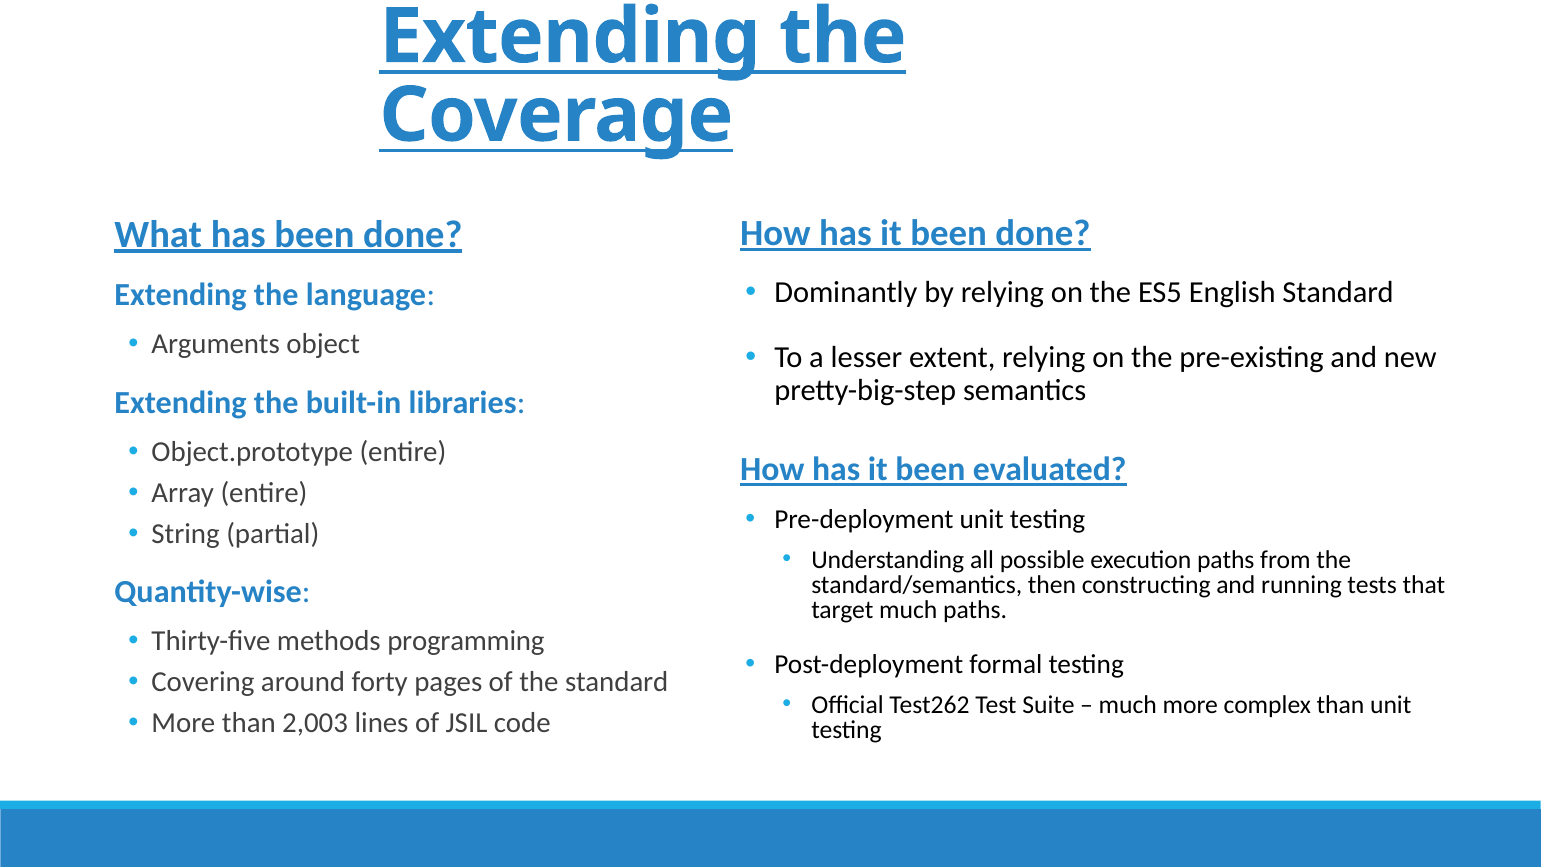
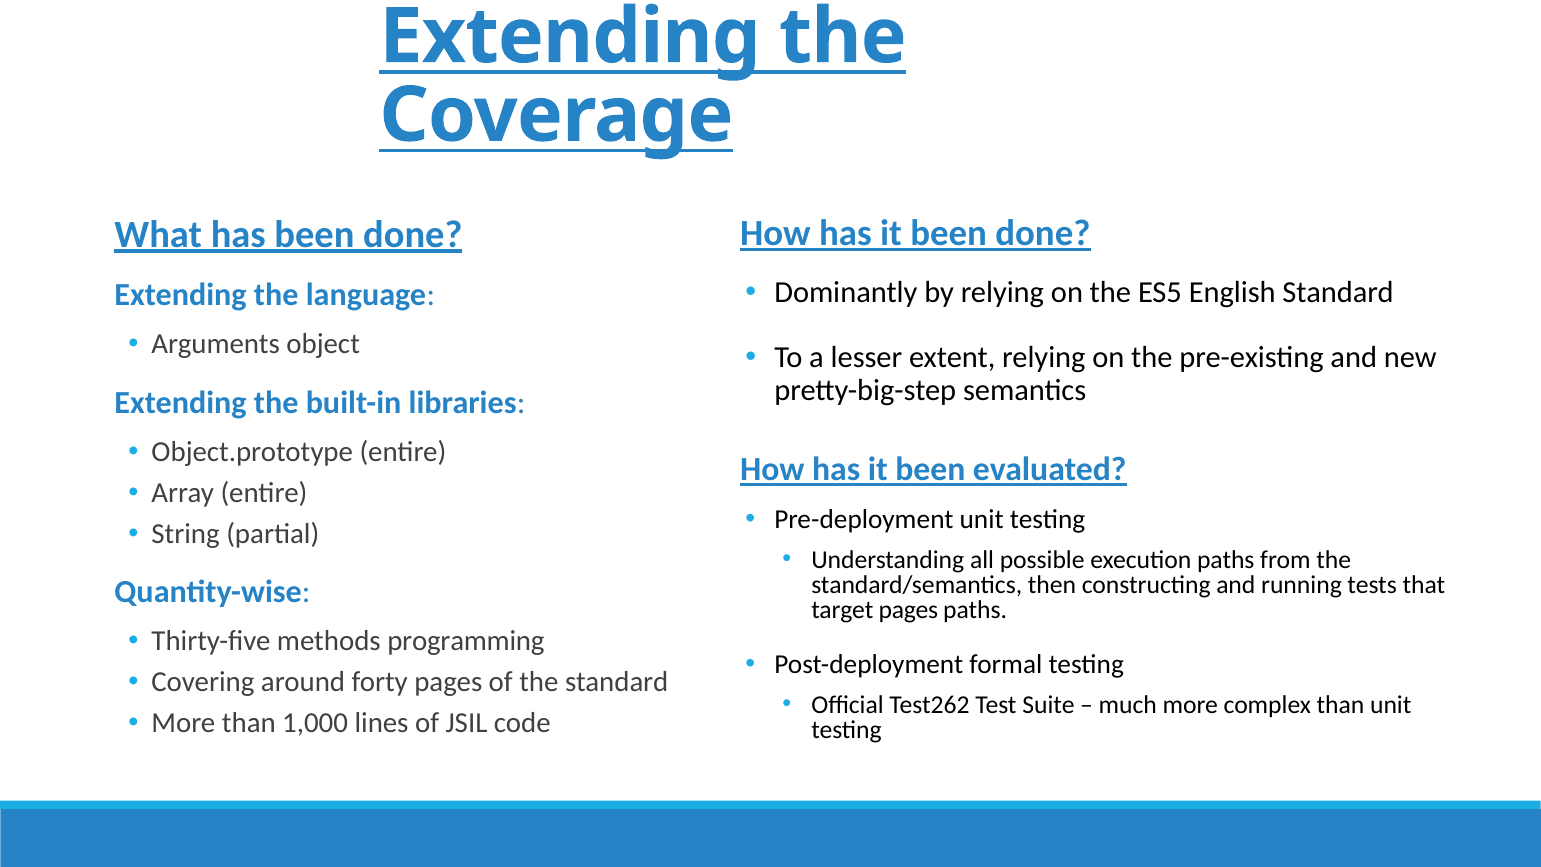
target much: much -> pages (908, 610)
2,003: 2,003 -> 1,000 (315, 723)
